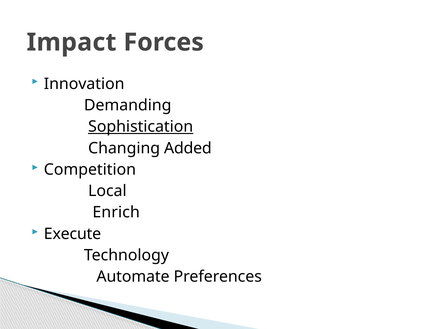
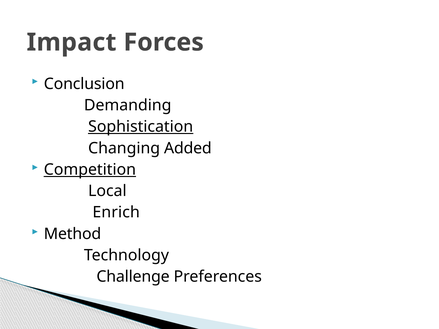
Innovation: Innovation -> Conclusion (84, 84)
Competition underline: none -> present (90, 170)
Execute: Execute -> Method (73, 234)
Automate: Automate -> Challenge (133, 277)
